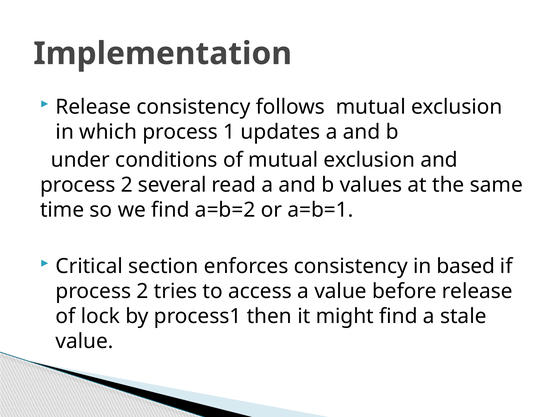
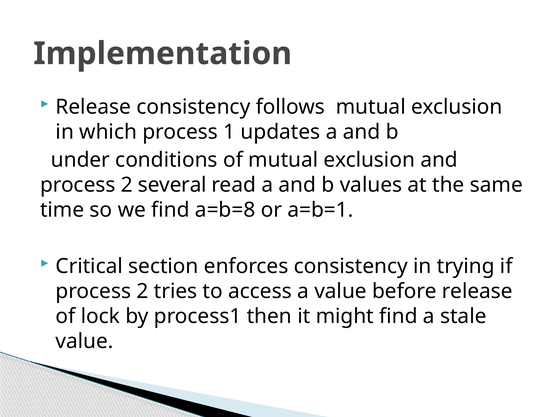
a=b=2: a=b=2 -> a=b=8 (225, 210)
based: based -> trying (466, 267)
